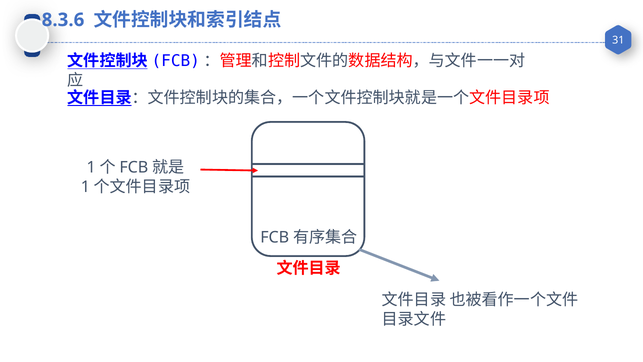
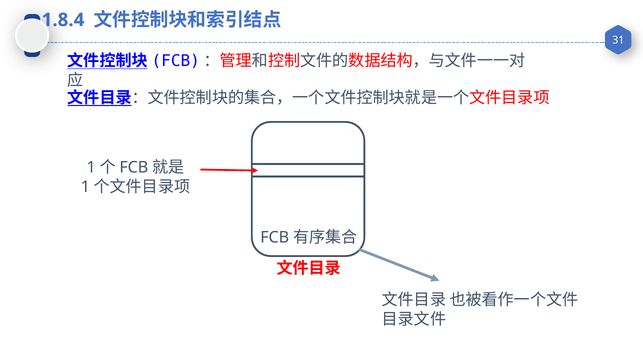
8.3.6: 8.3.6 -> 1.8.4 (63, 20)
